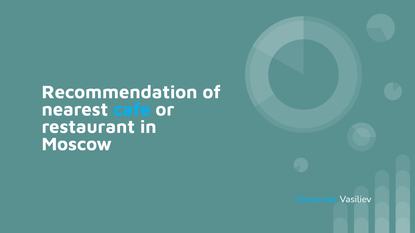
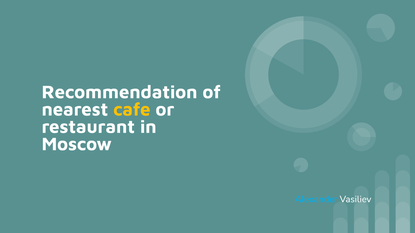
cafe colour: light blue -> yellow (132, 110)
